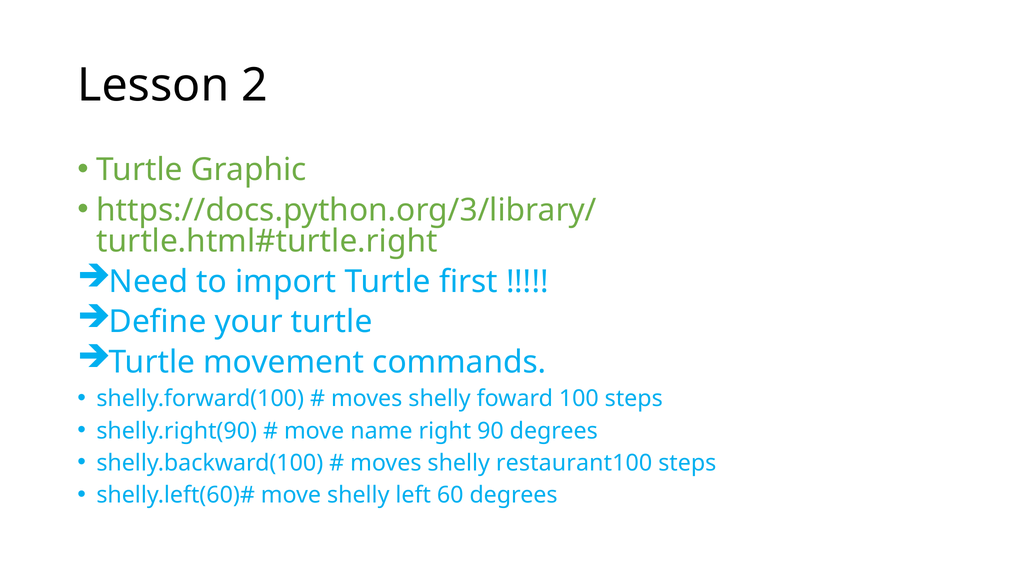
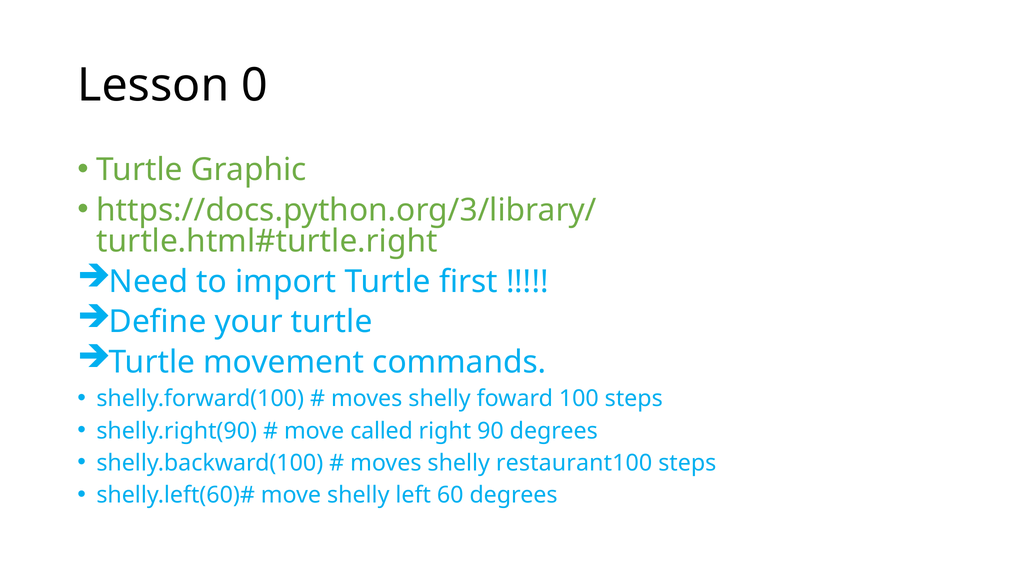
2: 2 -> 0 (255, 85)
name: name -> called (382, 431)
